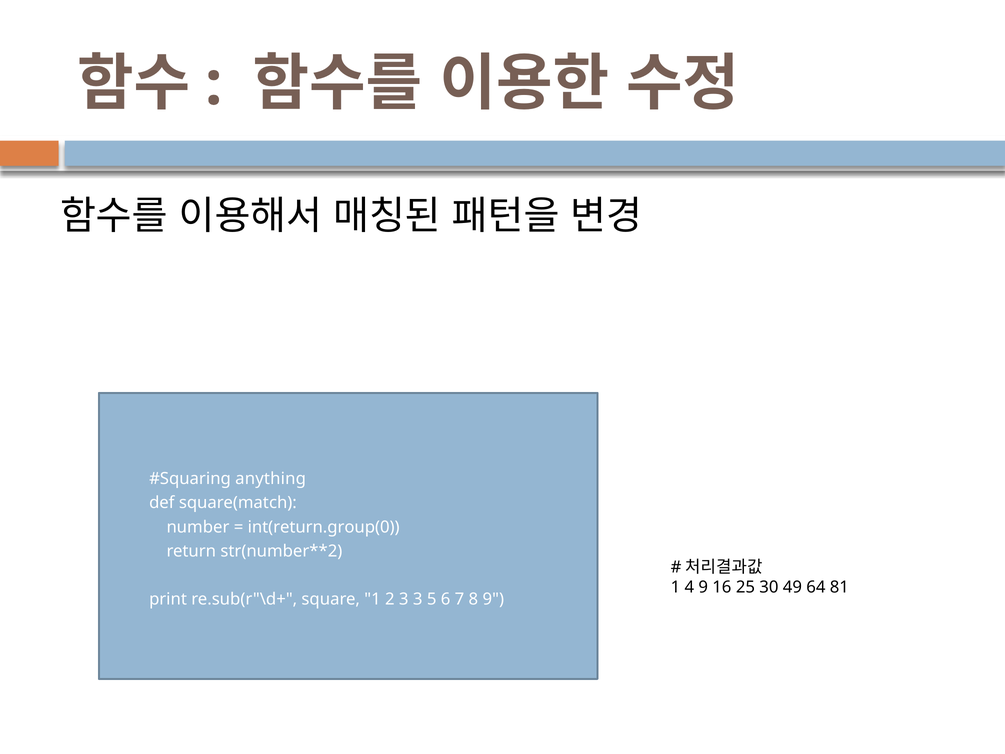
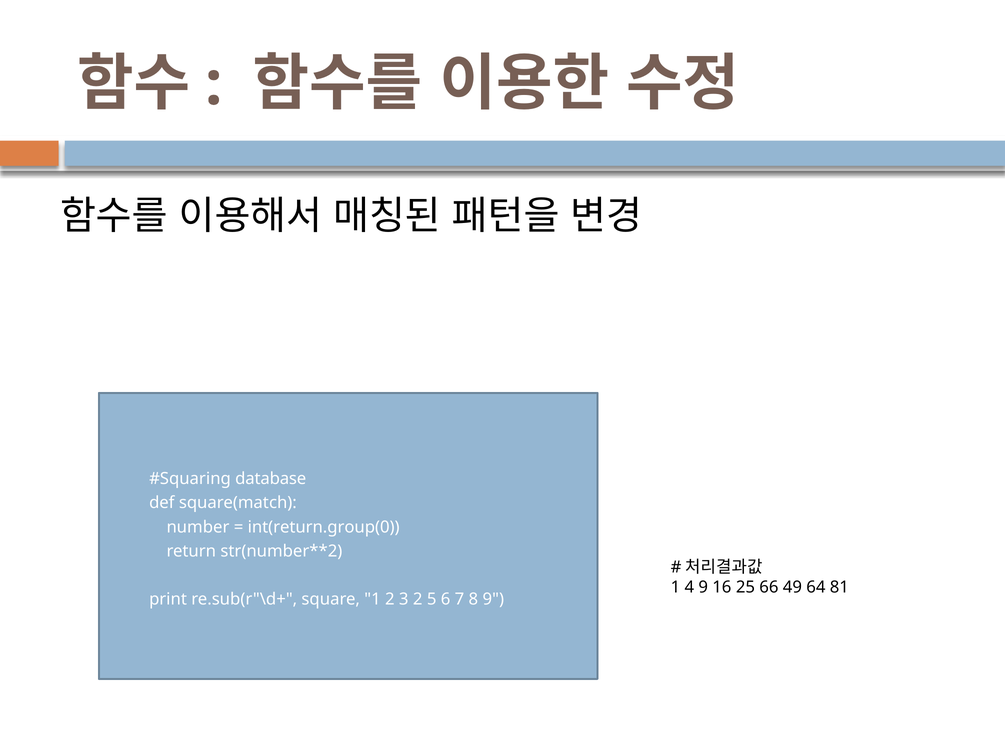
anything: anything -> database (271, 479)
30: 30 -> 66 (769, 587)
3 3: 3 -> 2 (418, 599)
